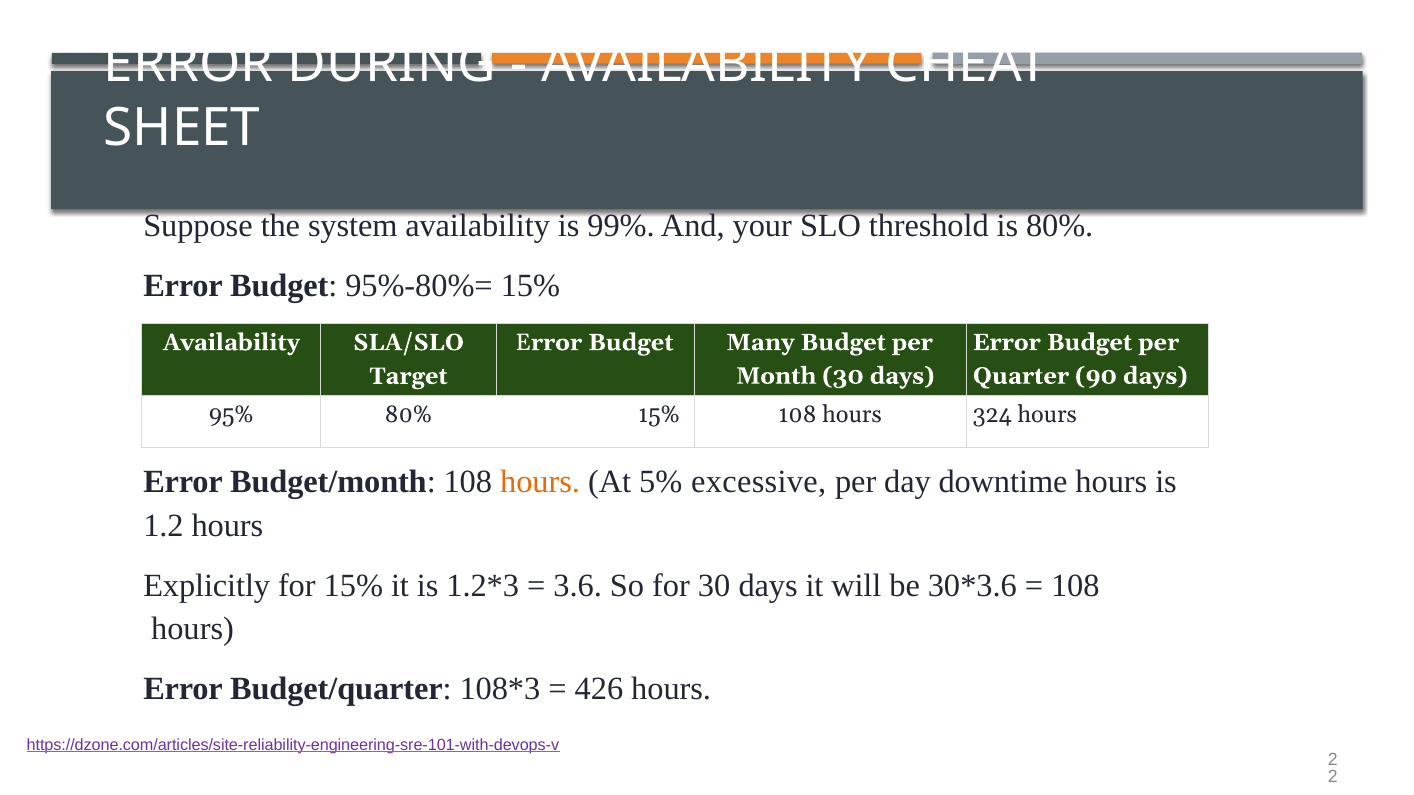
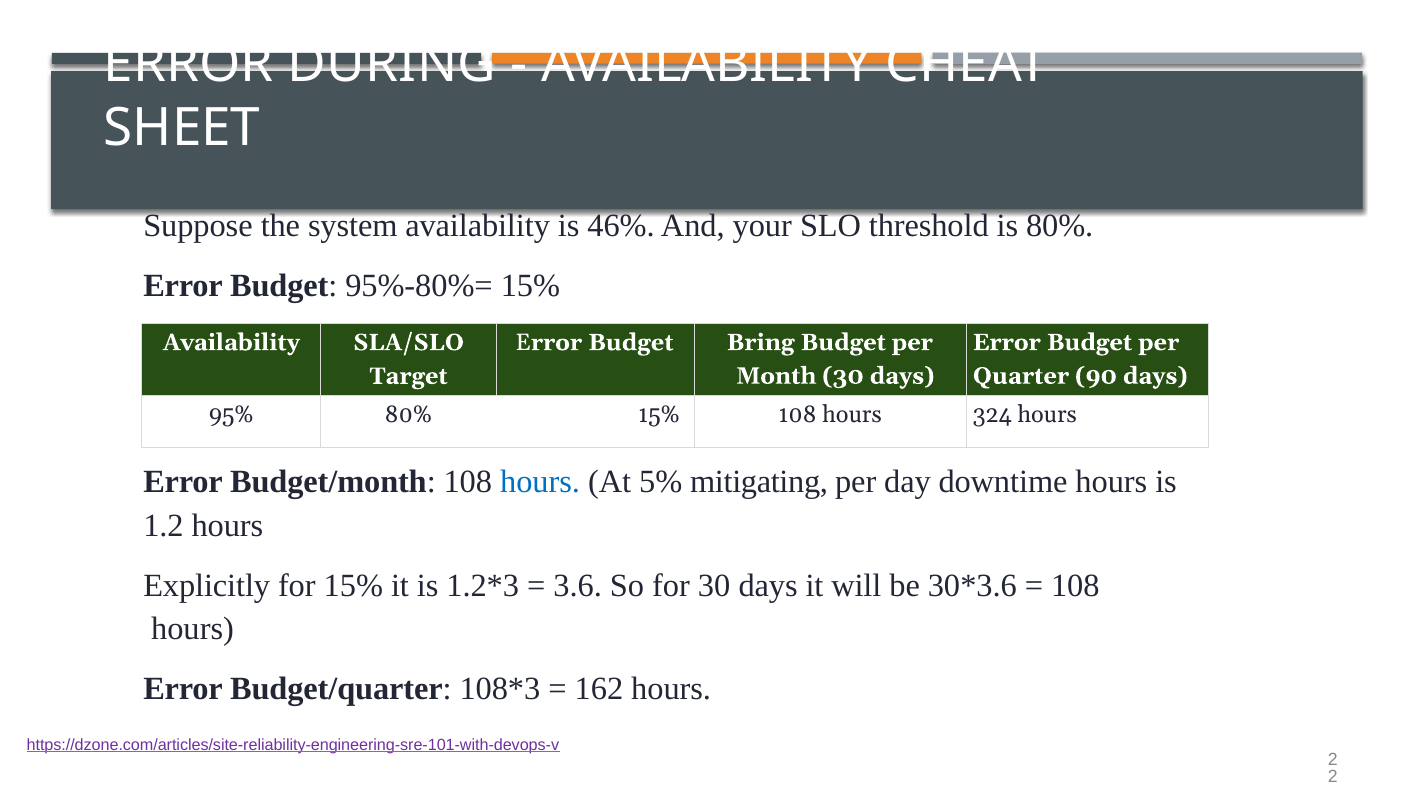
99%: 99% -> 46% (621, 226)
Many: Many -> Bring (761, 343)
hours colour: orange -> blue (540, 482)
excessive: excessive -> mitigating (759, 482)
426: 426 -> 162 (599, 689)
